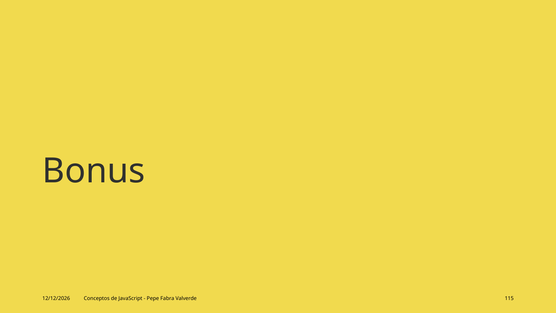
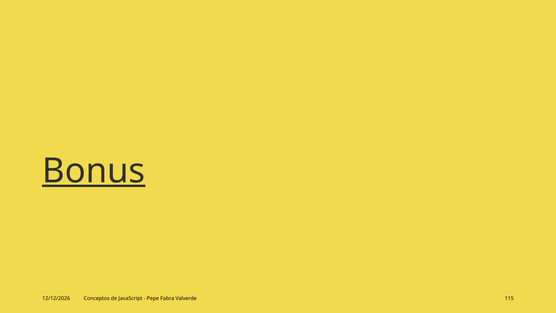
Bonus underline: none -> present (94, 171)
